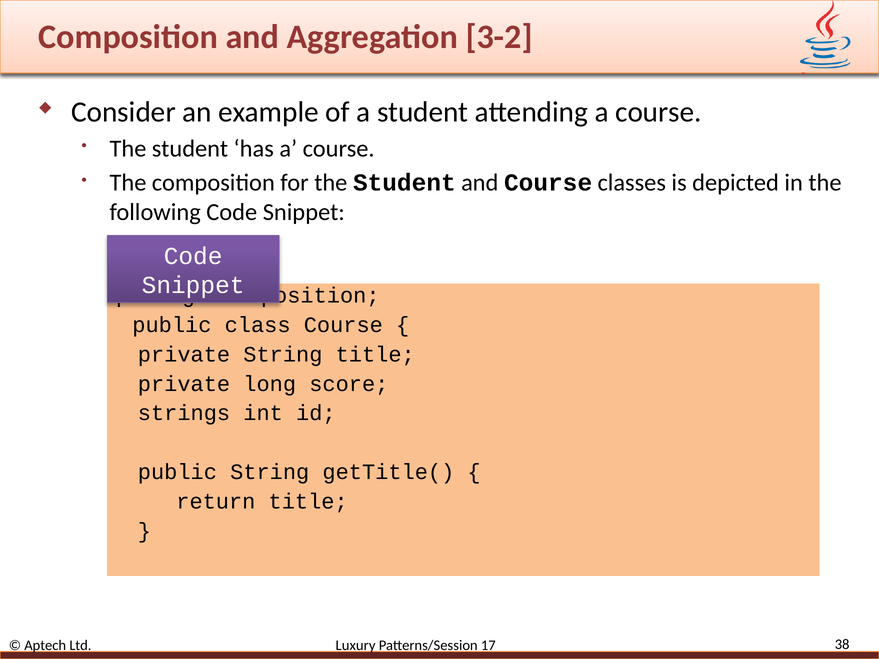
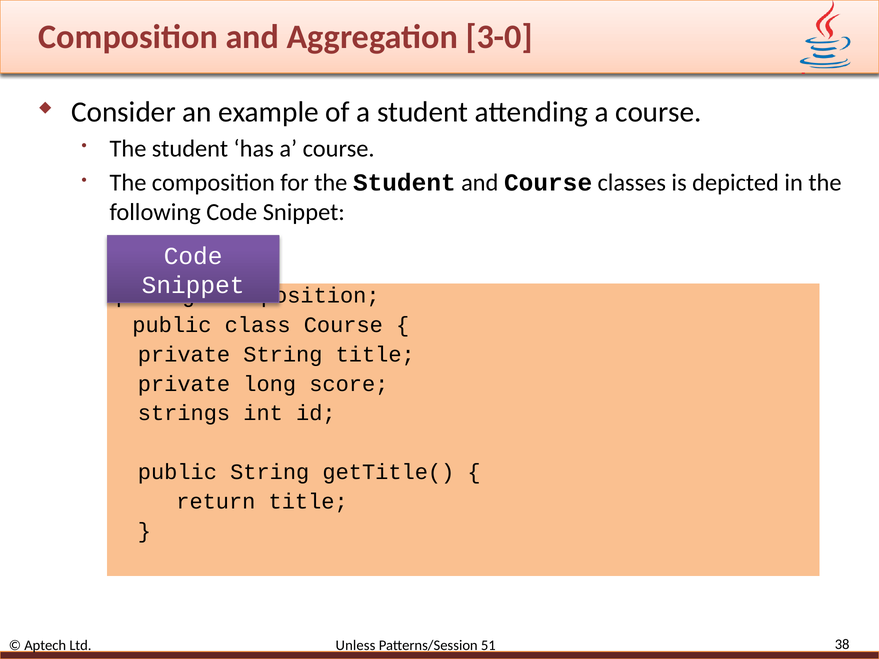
3-2: 3-2 -> 3-0 (499, 37)
Luxury: Luxury -> Unless (356, 646)
17: 17 -> 51 (488, 646)
